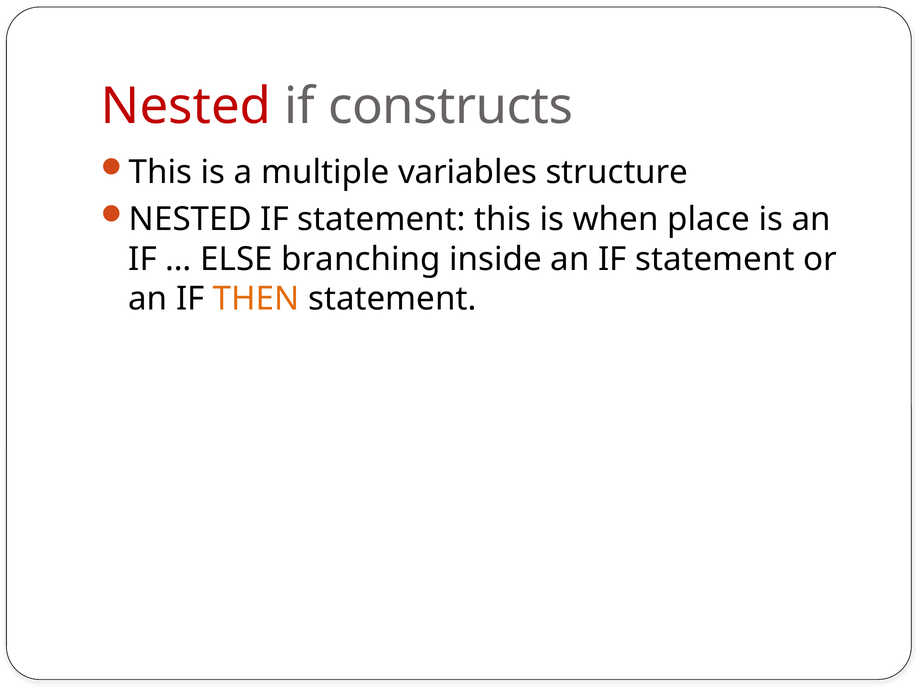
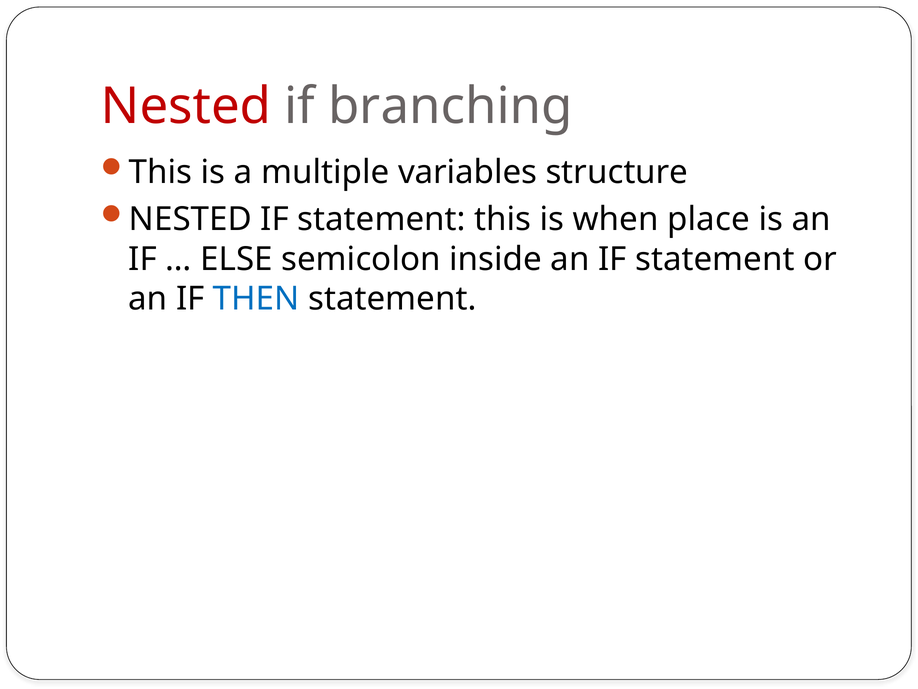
constructs: constructs -> branching (450, 106)
branching: branching -> semicolon (361, 259)
THEN colour: orange -> blue (256, 299)
